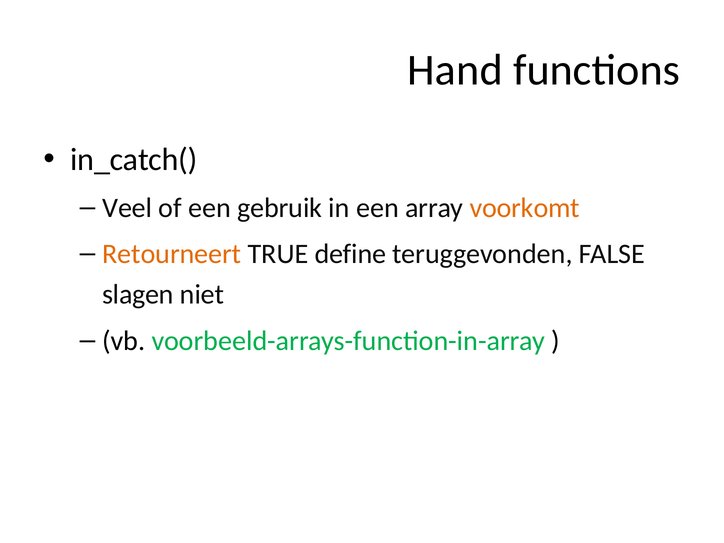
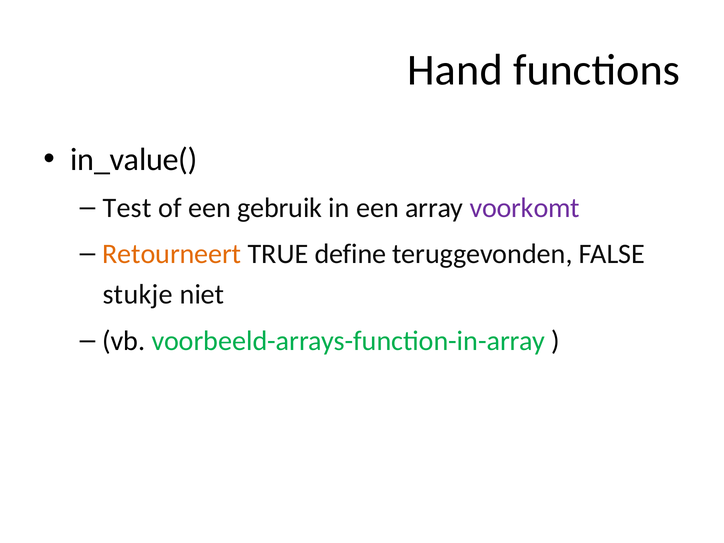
in_catch(: in_catch( -> in_value( (134, 160)
Veel: Veel -> Test (127, 208)
voorkomt colour: orange -> purple (525, 208)
slagen: slagen -> stukje (138, 295)
